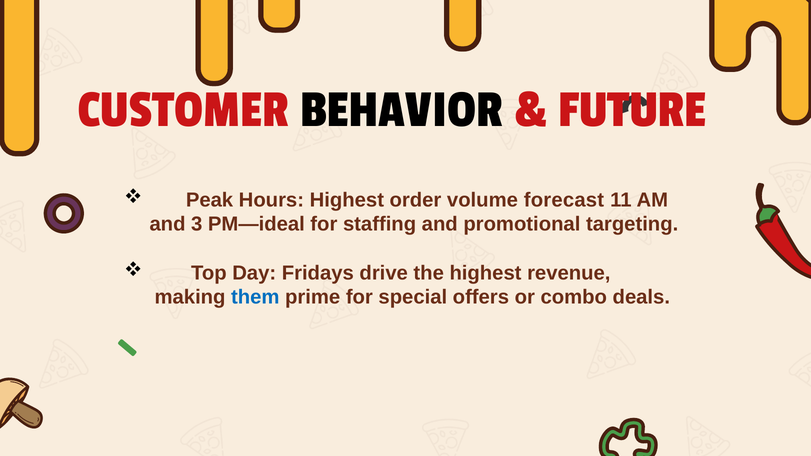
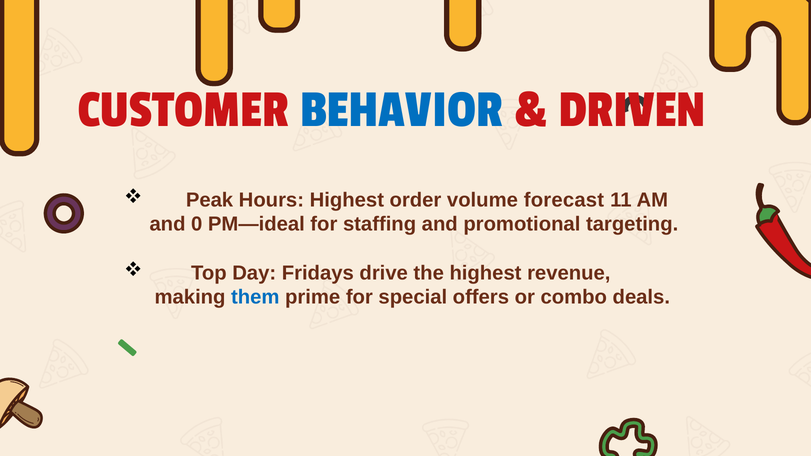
BEHAVIOR colour: black -> blue (402, 109)
FUTURE: FUTURE -> DRIVEN (632, 109)
3: 3 -> 0 (197, 224)
